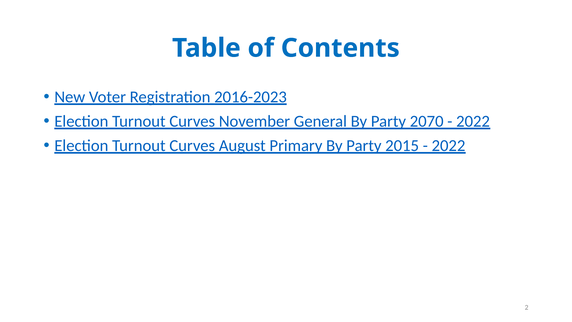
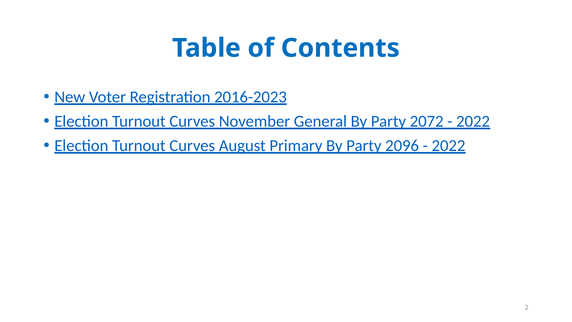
2070: 2070 -> 2072 (427, 121)
2015: 2015 -> 2096 (402, 146)
